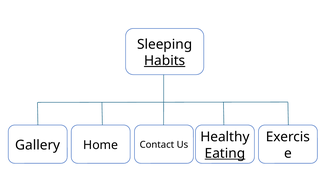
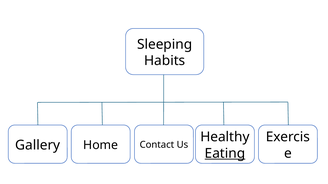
Habits underline: present -> none (165, 61)
